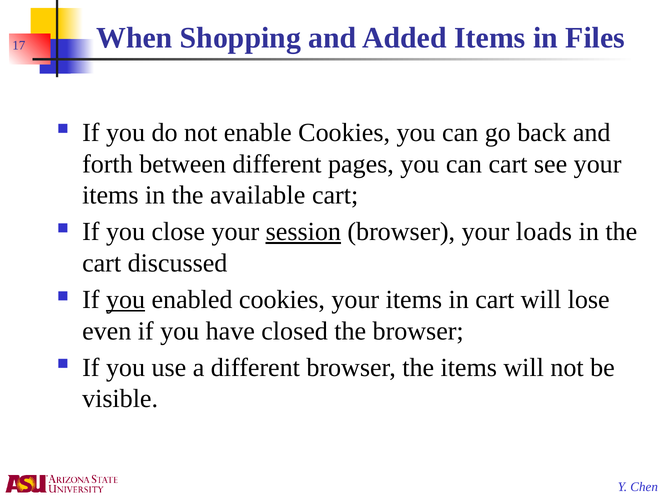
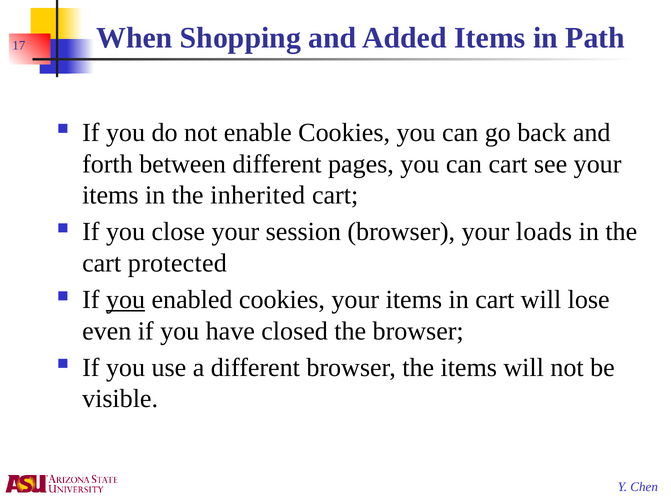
Files: Files -> Path (595, 38)
available: available -> inherited (258, 195)
session underline: present -> none (303, 232)
discussed: discussed -> protected (177, 263)
